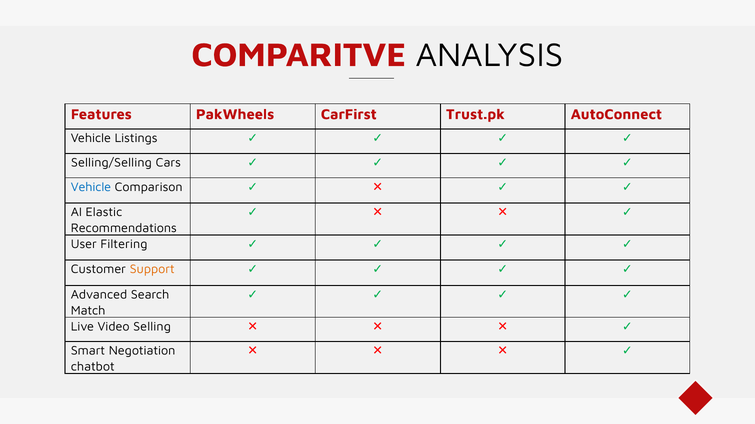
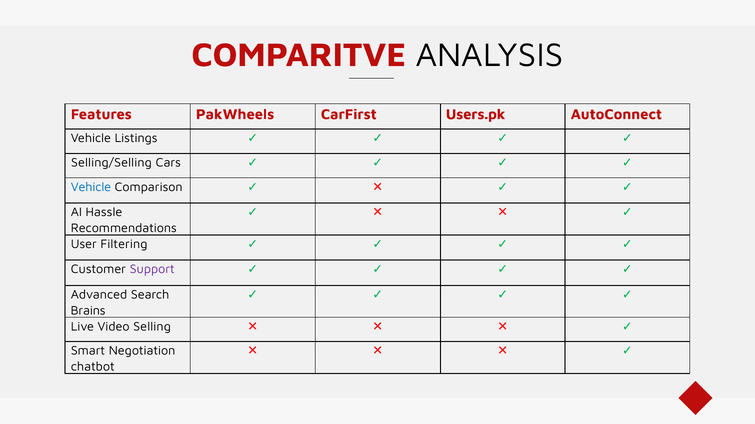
Trust.pk: Trust.pk -> Users.pk (476, 114)
Elastic: Elastic -> Hassle (104, 213)
Support colour: orange -> purple (152, 270)
Match: Match -> Brains (88, 311)
